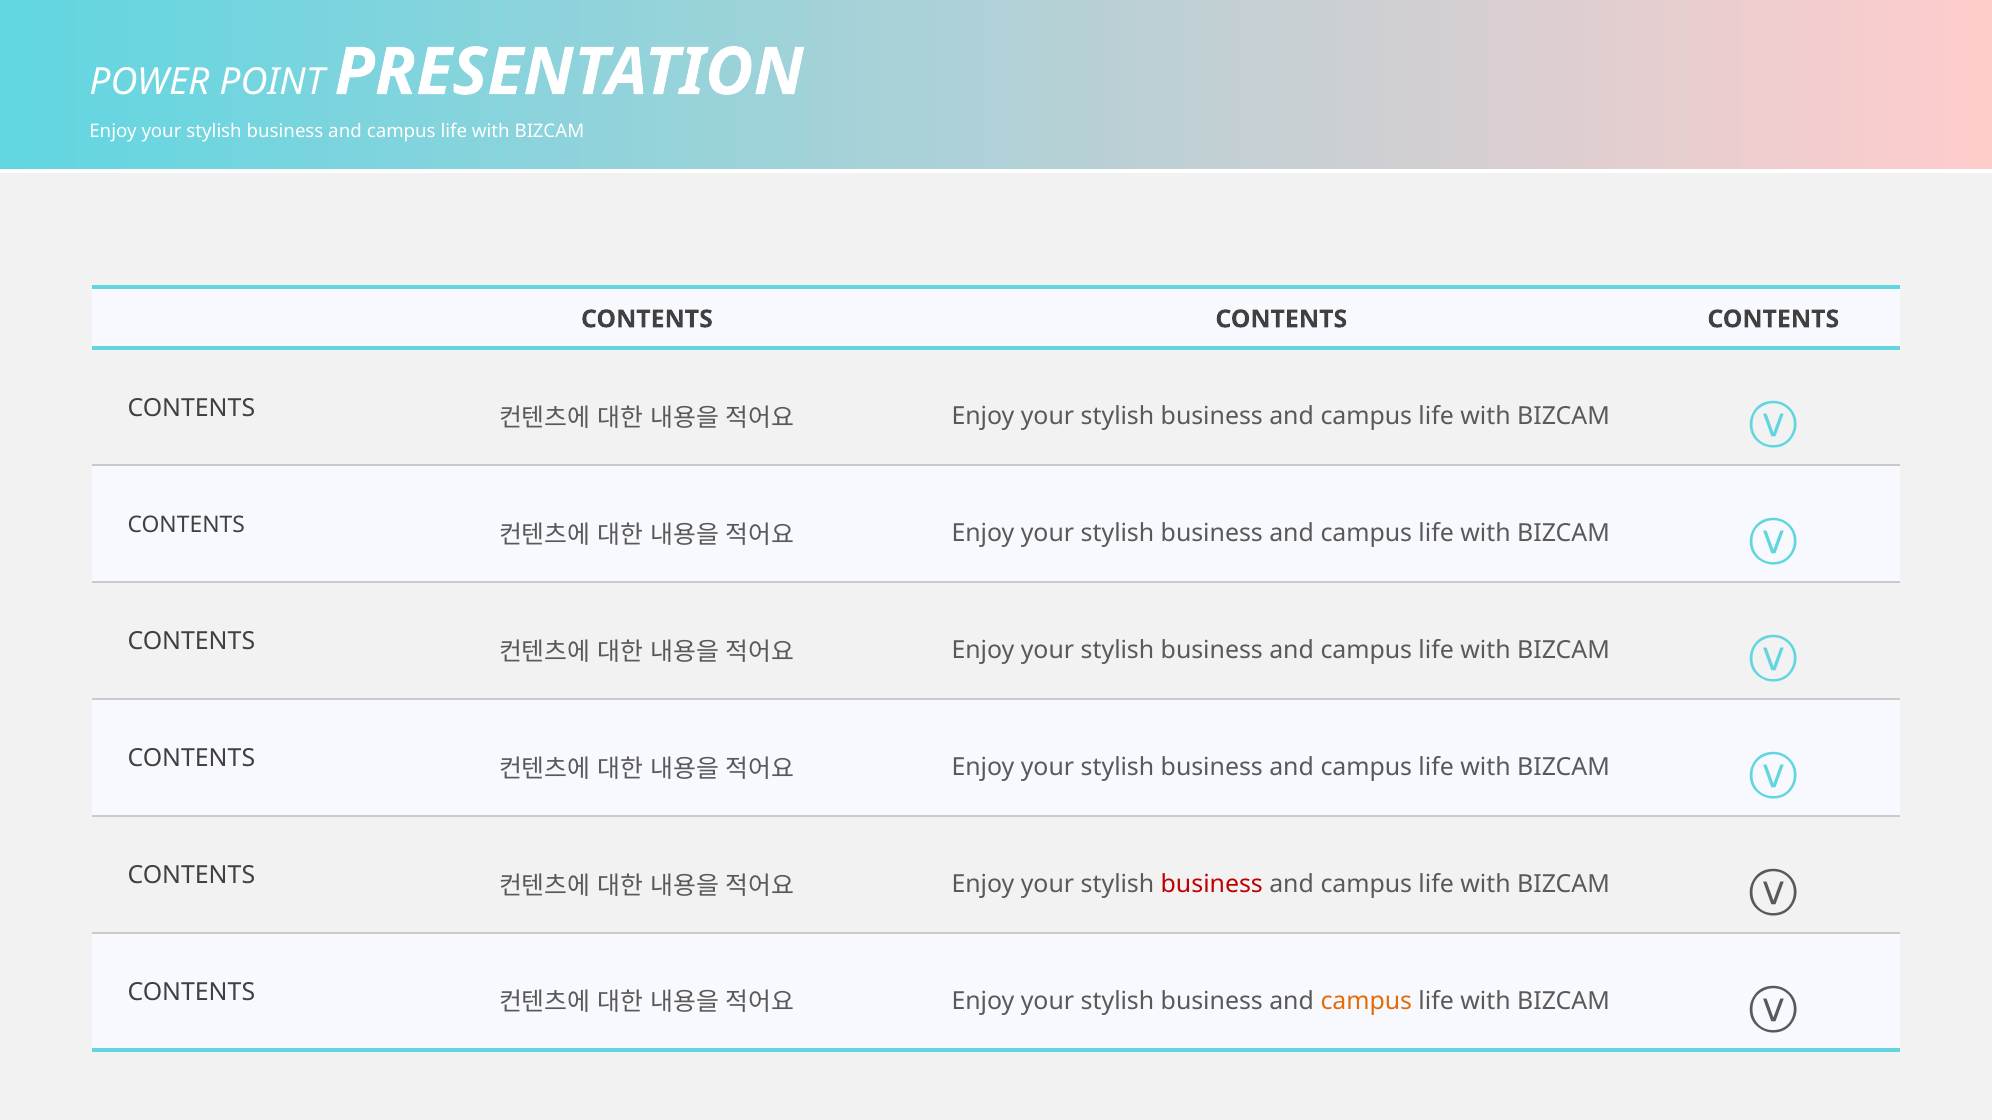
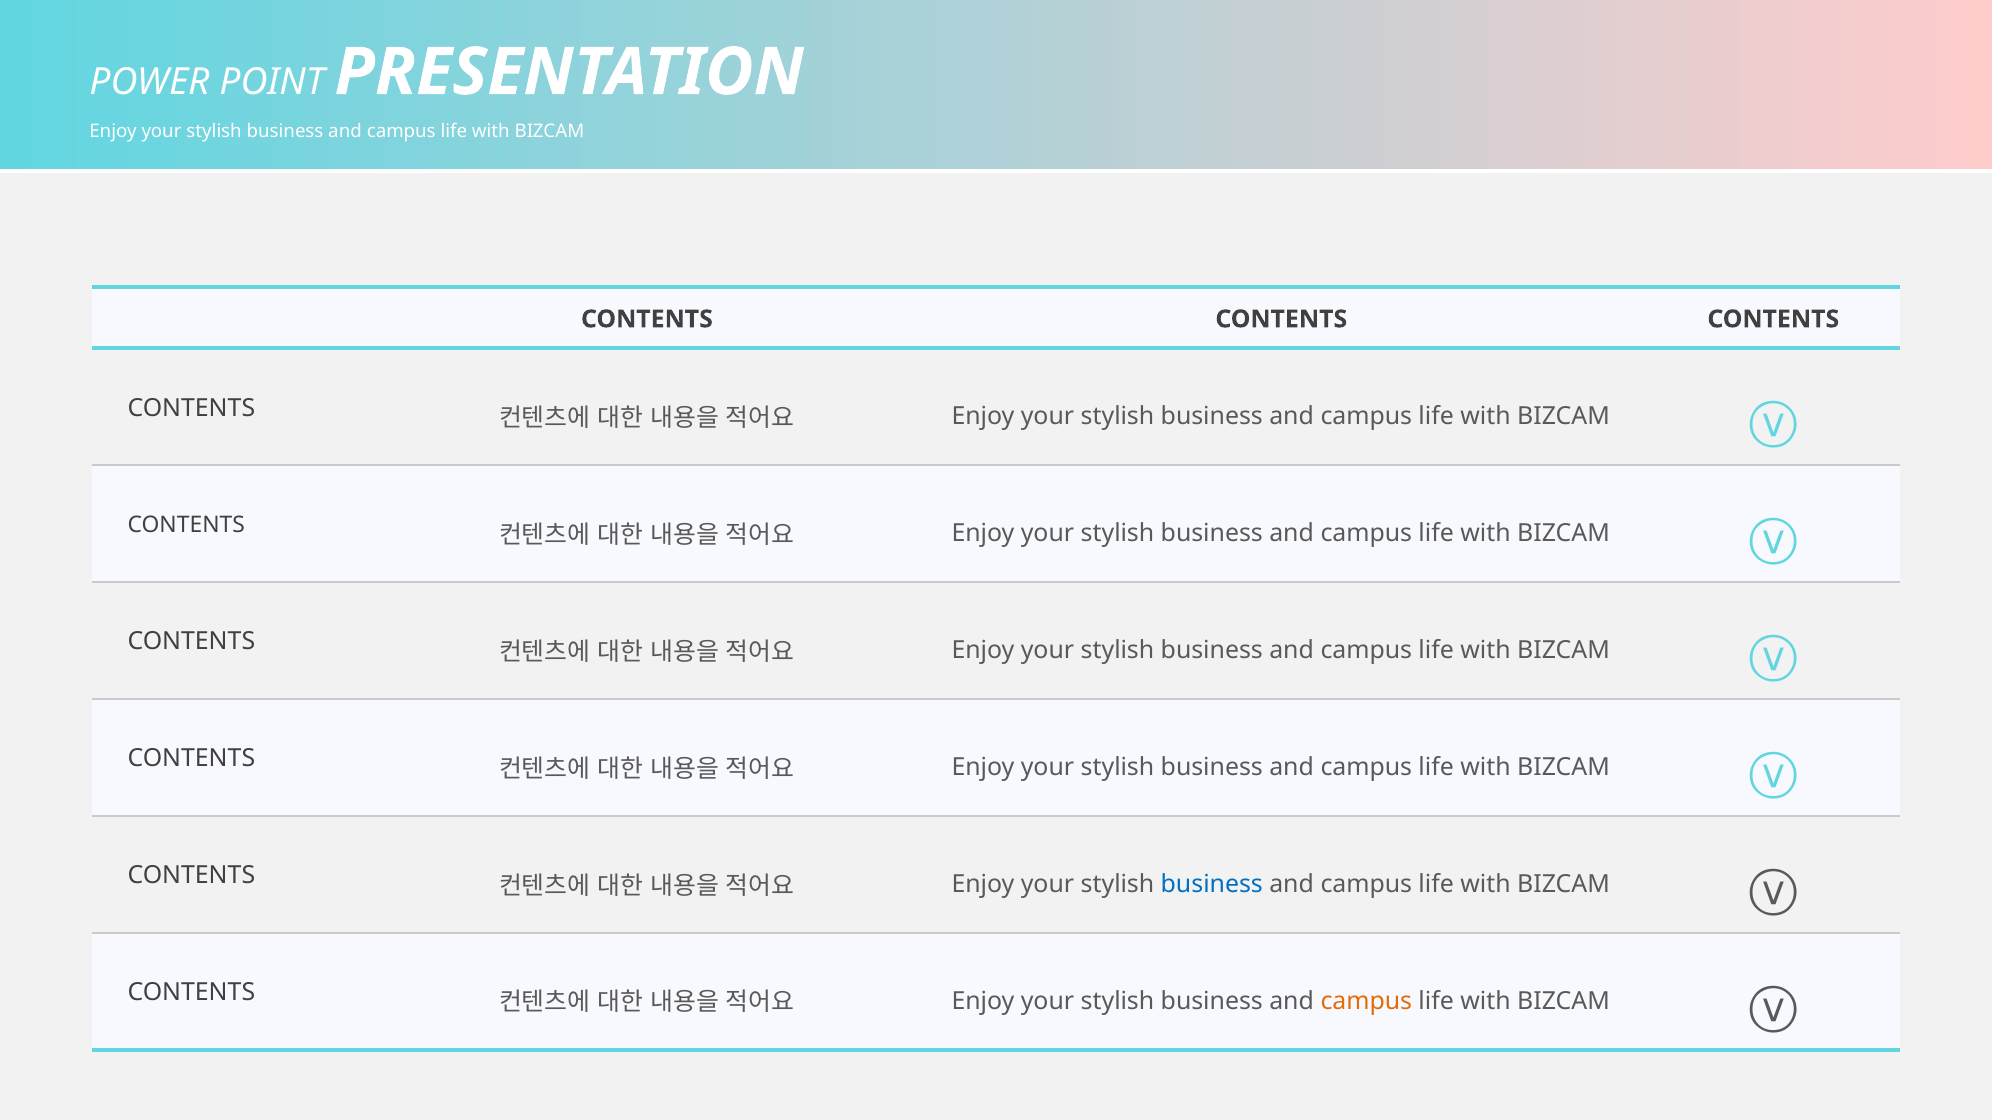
business colour: red -> blue (1212, 884)
